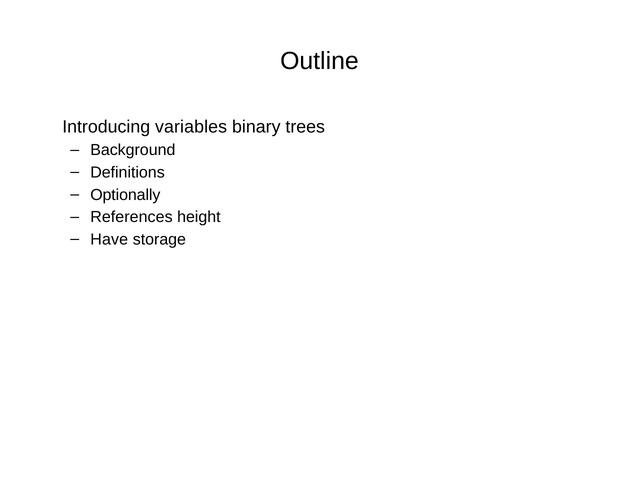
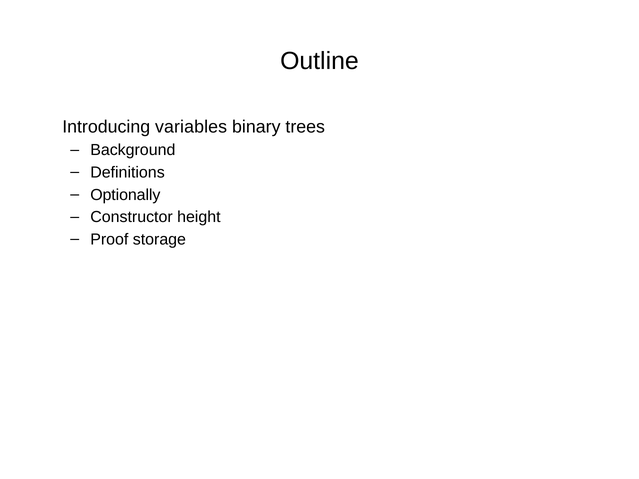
References: References -> Constructor (131, 217)
Have: Have -> Proof (109, 240)
